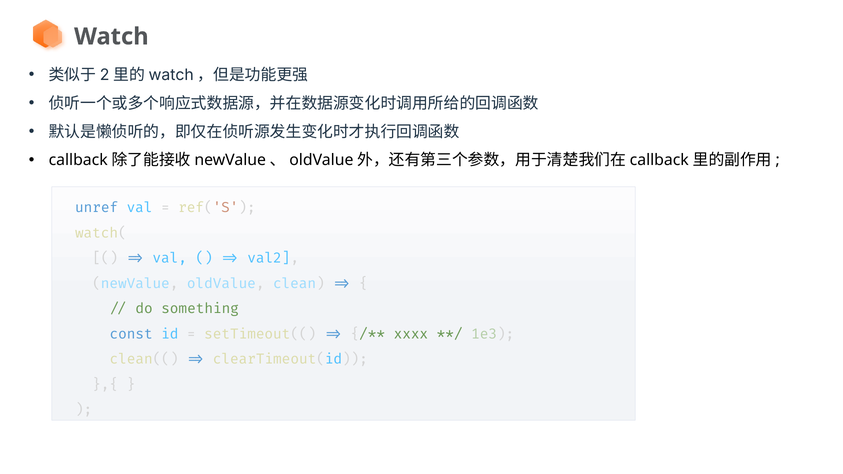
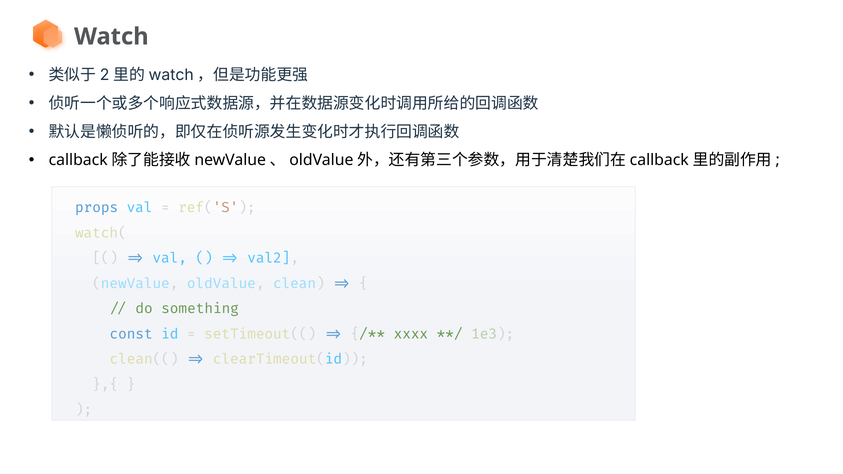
unref: unref -> props (97, 208)
